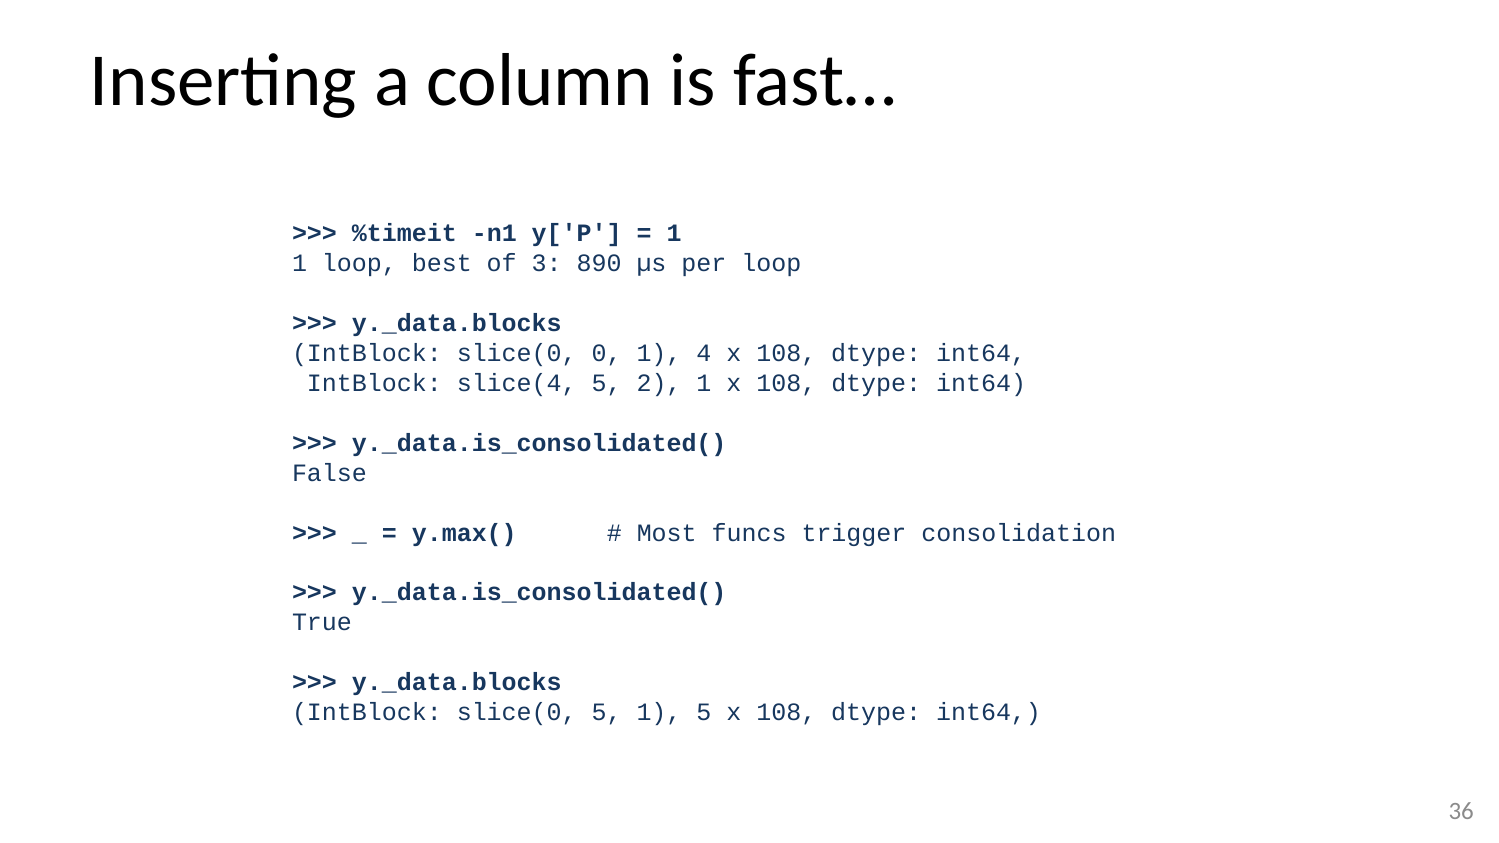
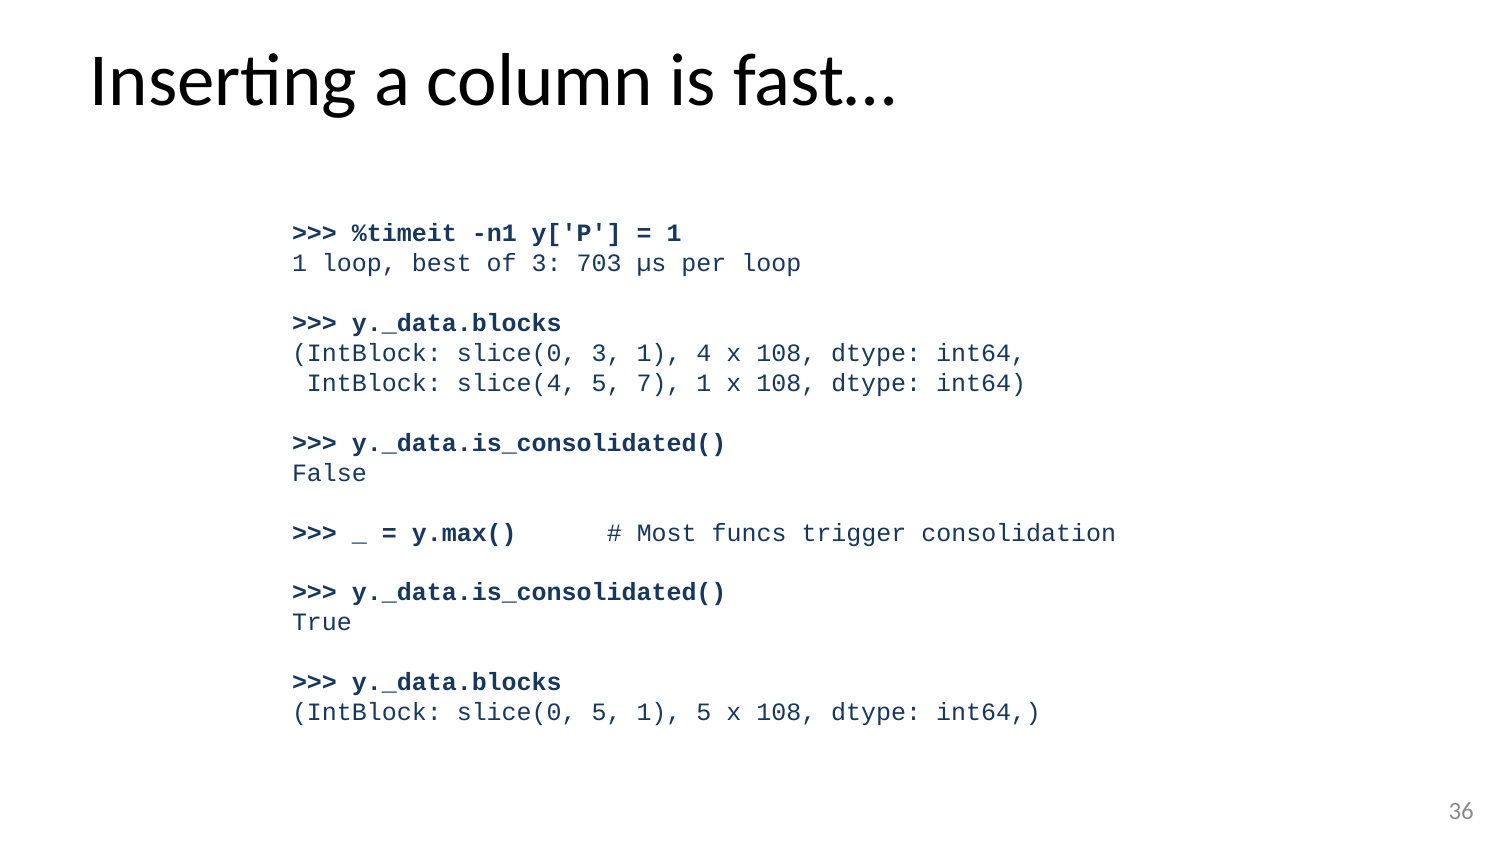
890: 890 -> 703 (599, 263)
slice(0 0: 0 -> 3 (607, 353)
2: 2 -> 7 (659, 383)
